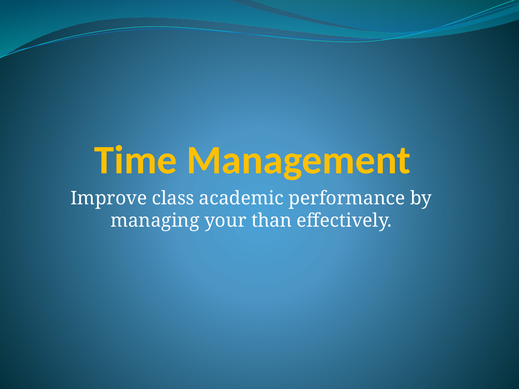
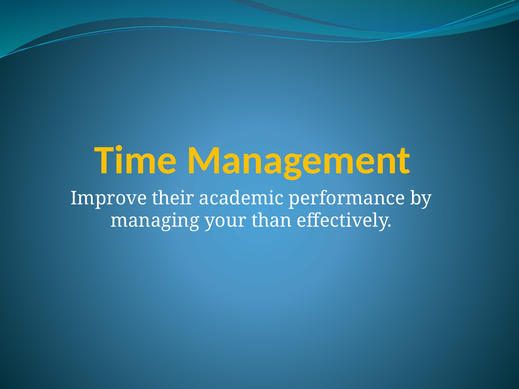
class: class -> their (173, 198)
